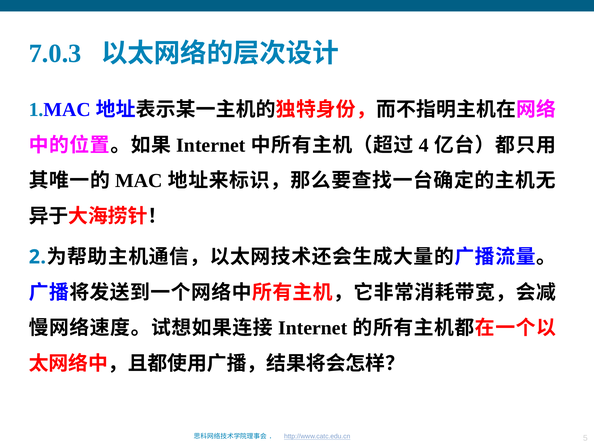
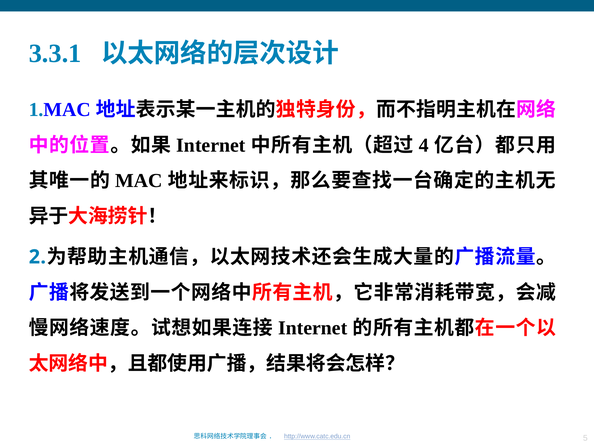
7.0.3: 7.0.3 -> 3.3.1 (55, 53)
